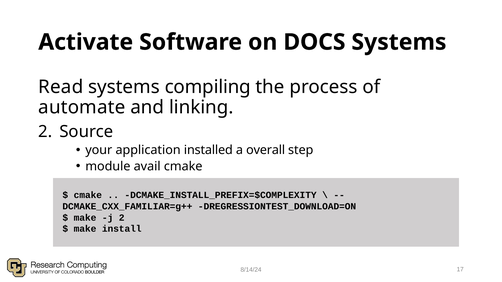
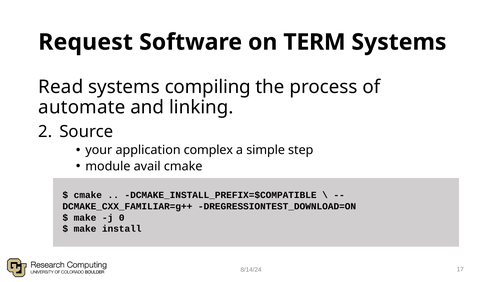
Activate: Activate -> Request (86, 42)
DOCS: DOCS -> TERM (314, 42)
installed: installed -> complex (208, 150)
overall: overall -> simple (266, 150)
DCMAKE_INSTALL_PREFIX=$COMPLEXITY: DCMAKE_INSTALL_PREFIX=$COMPLEXITY -> DCMAKE_INSTALL_PREFIX=$COMPATIBLE (221, 195)
j 2: 2 -> 0 (122, 218)
